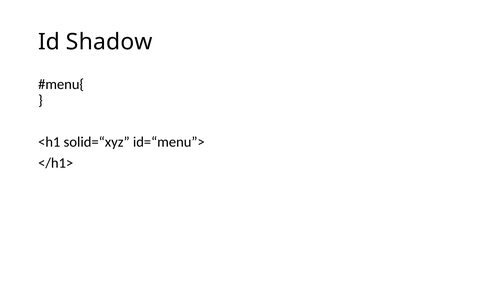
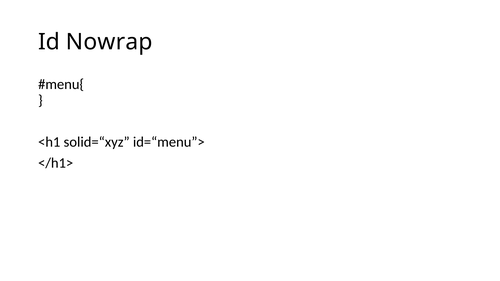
Shadow: Shadow -> Nowrap (109, 42)
